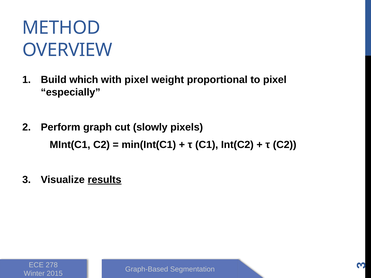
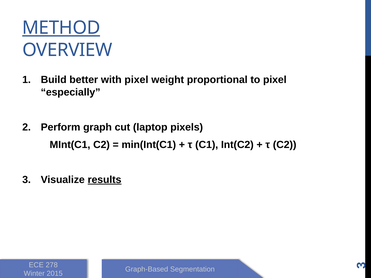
METHOD underline: none -> present (61, 28)
which: which -> better (84, 80)
slowly: slowly -> laptop (150, 127)
